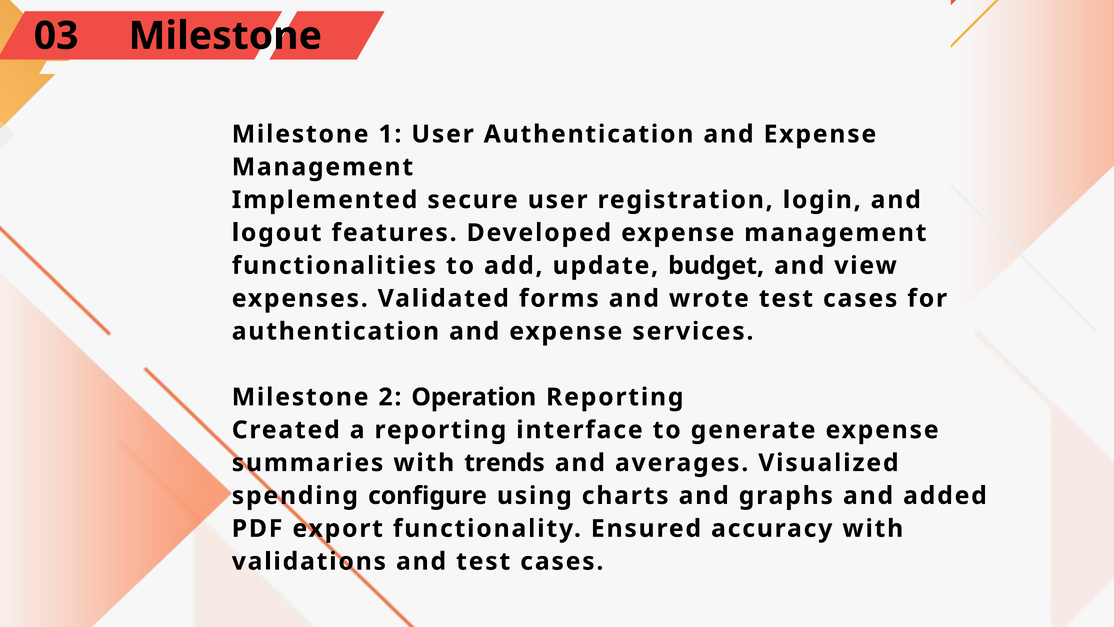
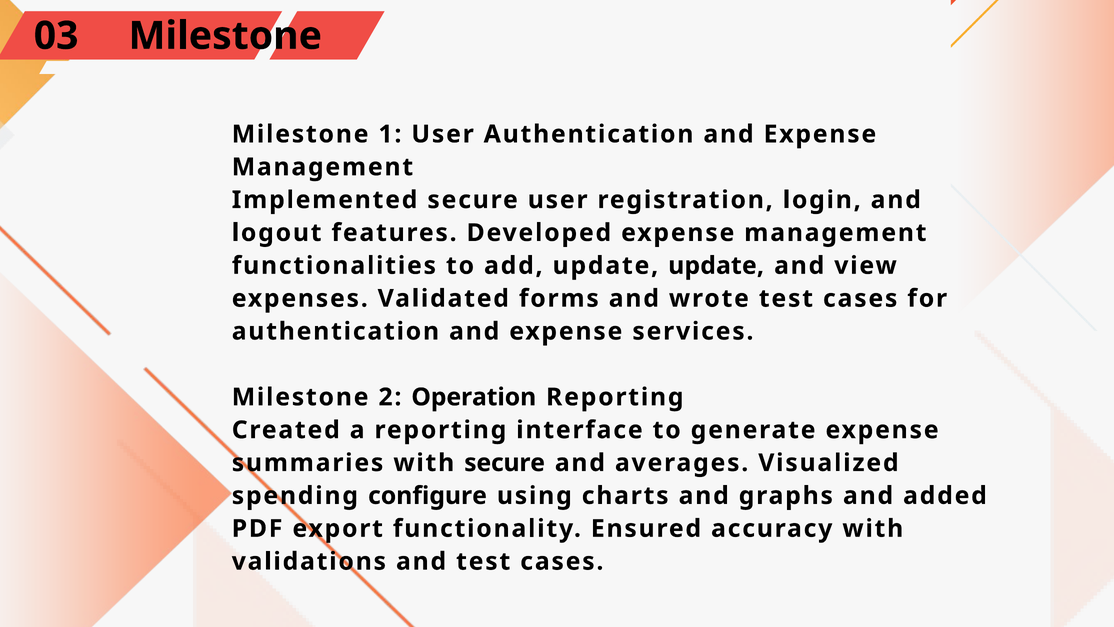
update budget: budget -> update (716, 266)
with trends: trends -> secure (505, 463)
